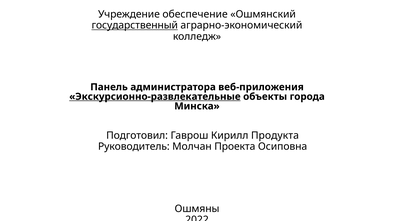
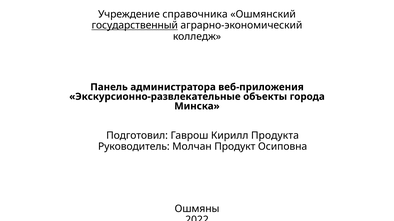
обеспечение: обеспечение -> справочника (195, 14)
Экскурсионно-развлекательные underline: present -> none (155, 97)
Проекта: Проекта -> Продукт (235, 147)
